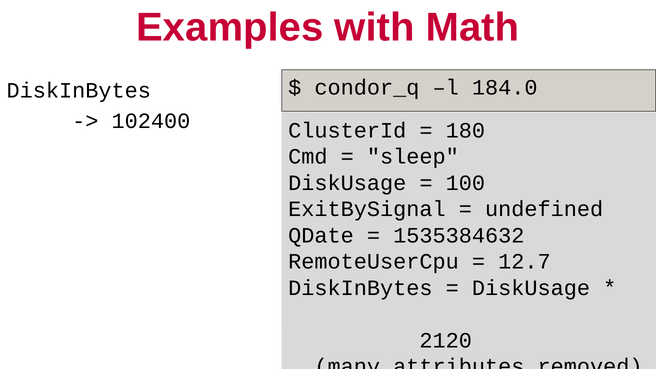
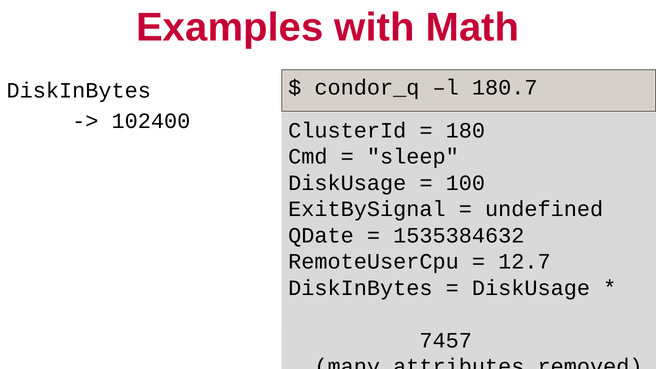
184.0: 184.0 -> 180.7 (505, 88)
2120: 2120 -> 7457 (446, 340)
